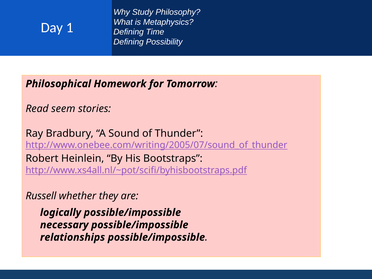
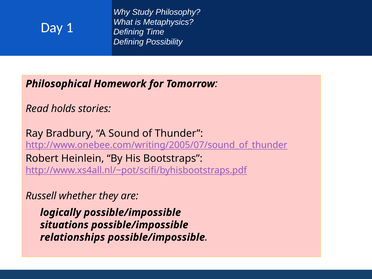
seem: seem -> holds (63, 109)
necessary: necessary -> situations (64, 225)
